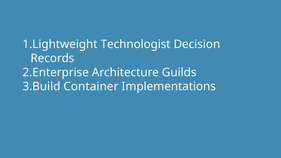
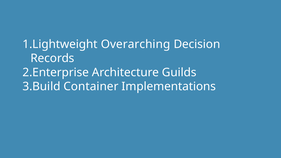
Technologist: Technologist -> Overarching (136, 44)
